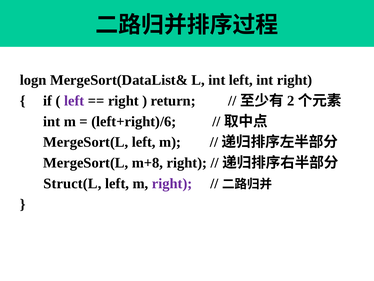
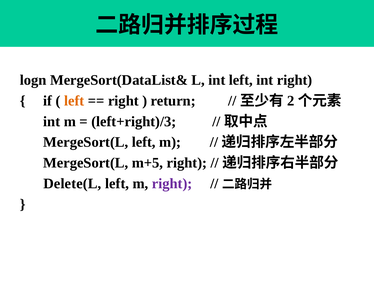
left colour: purple -> orange (74, 101)
left+right)/6: left+right)/6 -> left+right)/3 (134, 121)
m+8: m+8 -> m+5 (147, 163)
Struct(L: Struct(L -> Delete(L (72, 183)
